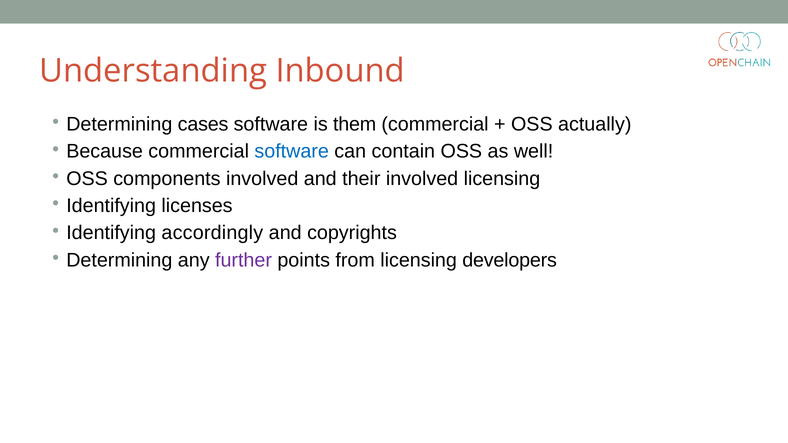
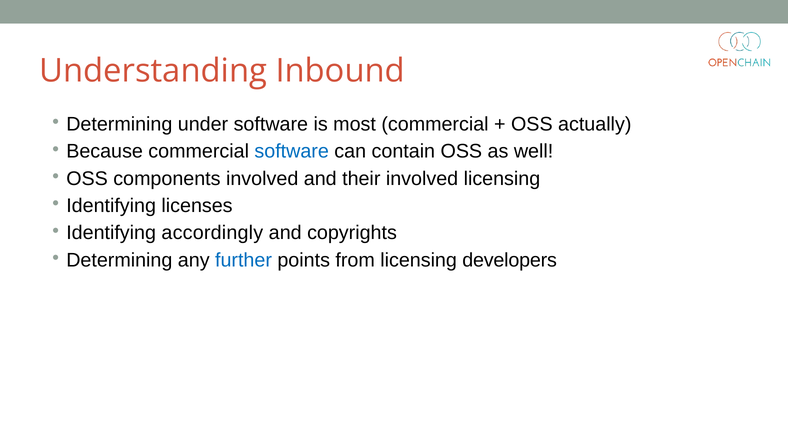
cases: cases -> under (203, 124)
them: them -> most (355, 124)
further colour: purple -> blue (244, 260)
